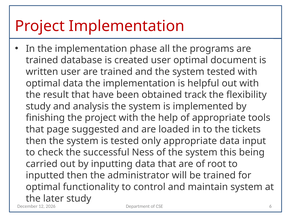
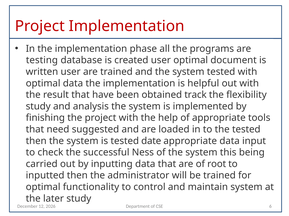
trained: trained -> testing (42, 60)
page: page -> need (58, 130)
the tickets: tickets -> tested (246, 130)
only: only -> date (151, 141)
